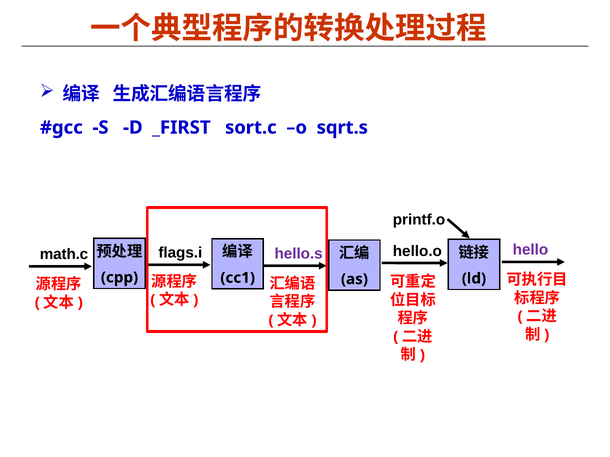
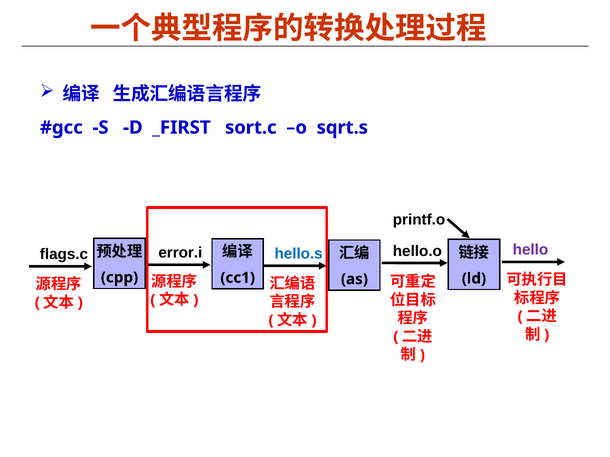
flags.i: flags.i -> error.i (180, 253)
hello.s colour: purple -> blue (299, 254)
math.c: math.c -> flags.c (64, 255)
